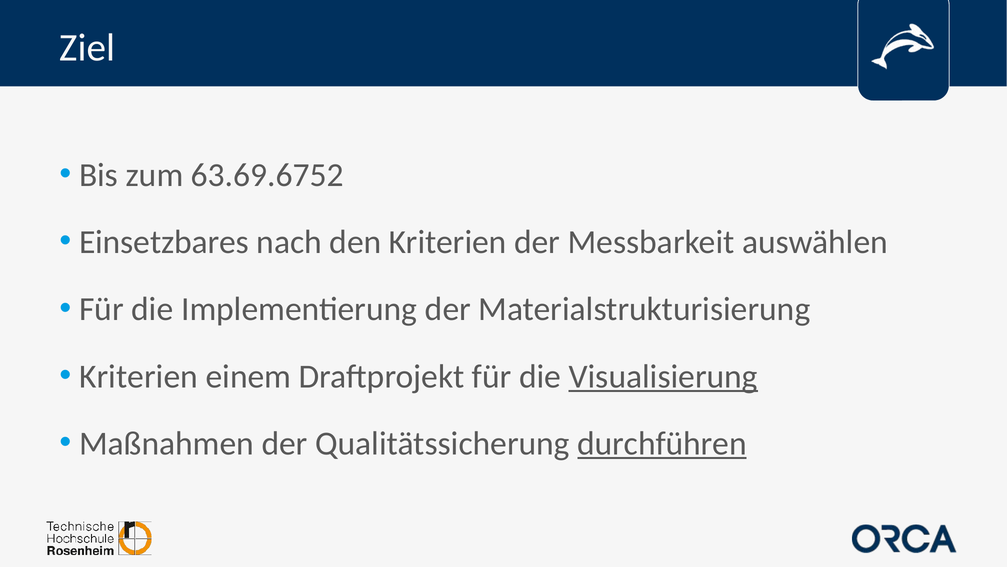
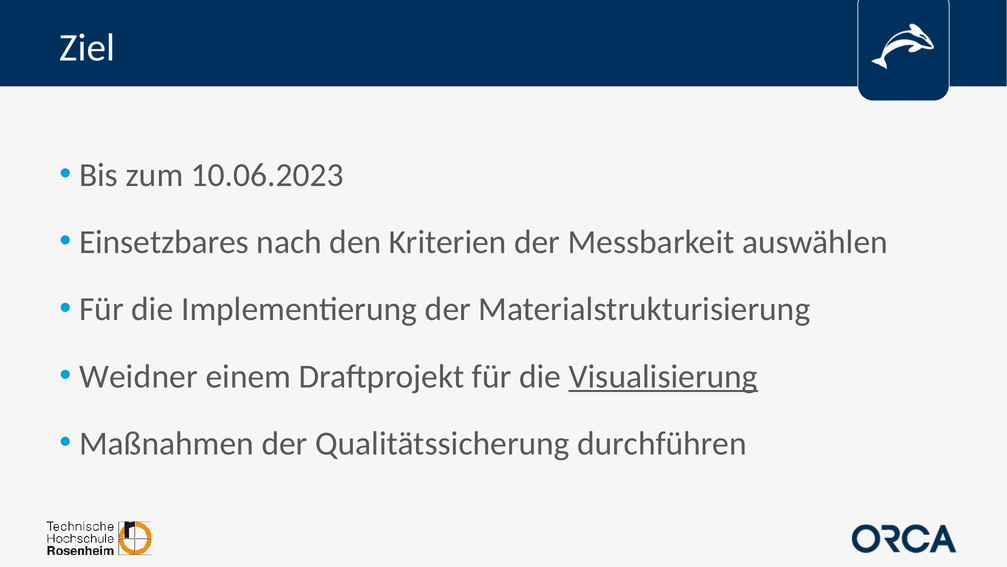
63.69.6752: 63.69.6752 -> 10.06.2023 (267, 175)
Kriterien: Kriterien -> Weidner (138, 376)
durchführen underline: present -> none (662, 443)
